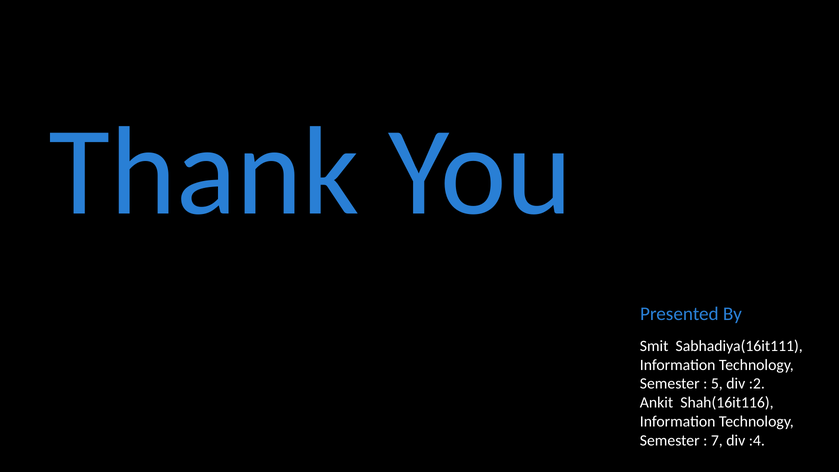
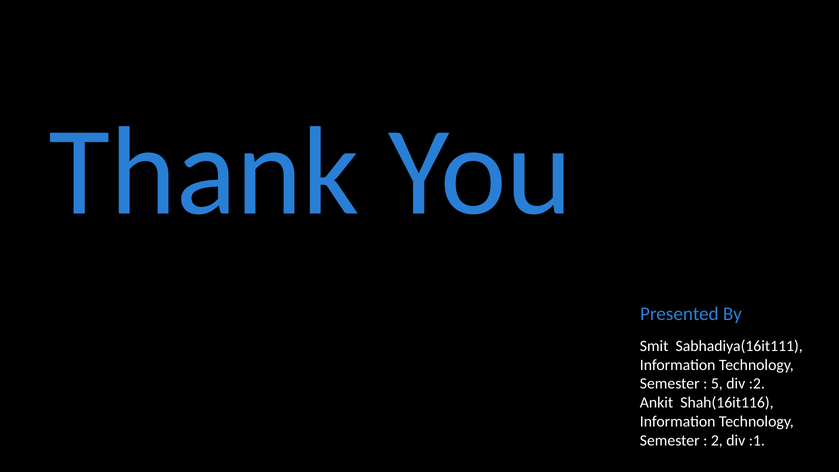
7: 7 -> 2 (717, 440)
:4: :4 -> :1 (757, 440)
